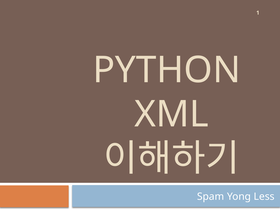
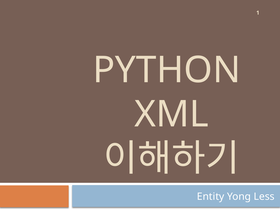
Spam: Spam -> Entity (211, 196)
